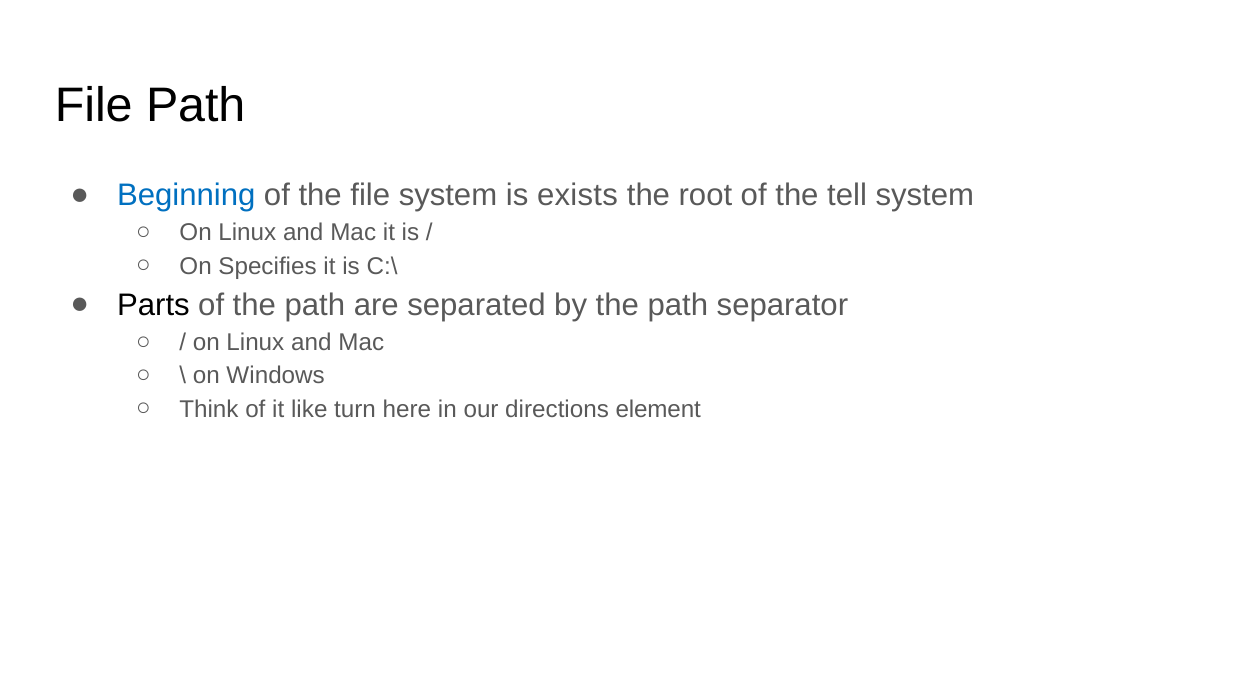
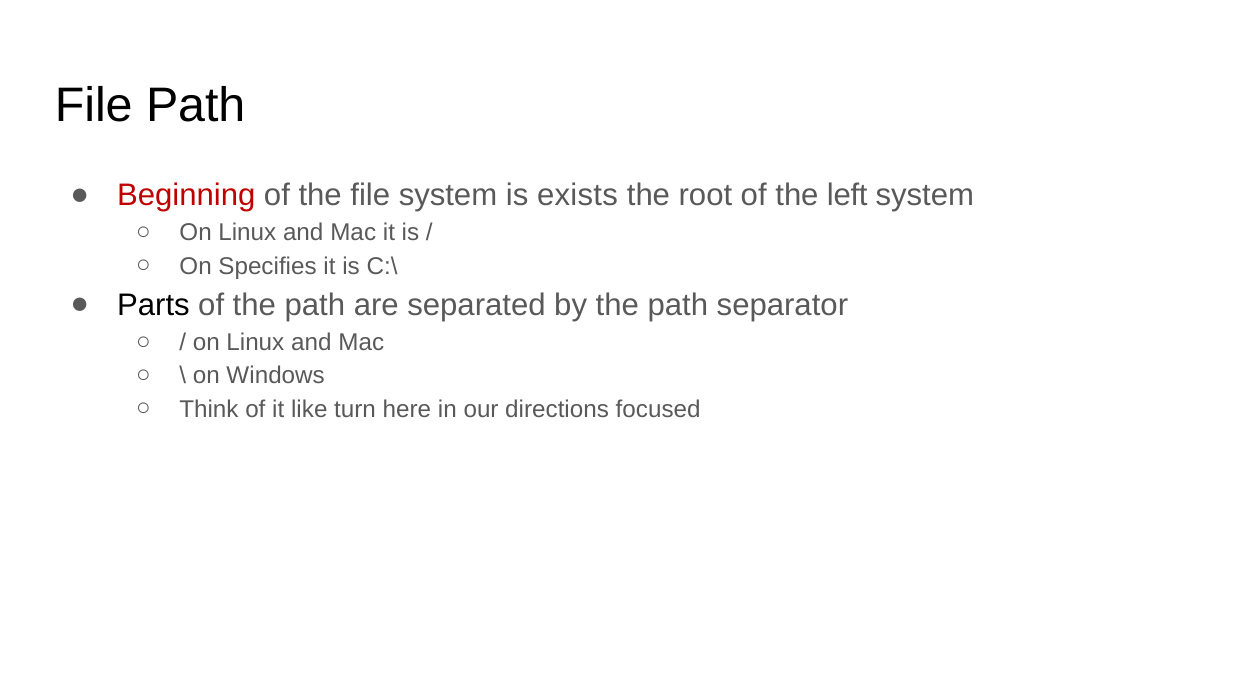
Beginning colour: blue -> red (186, 196)
tell: tell -> left (847, 196)
element: element -> focused (658, 409)
